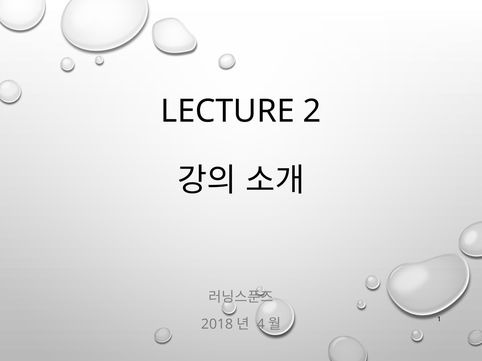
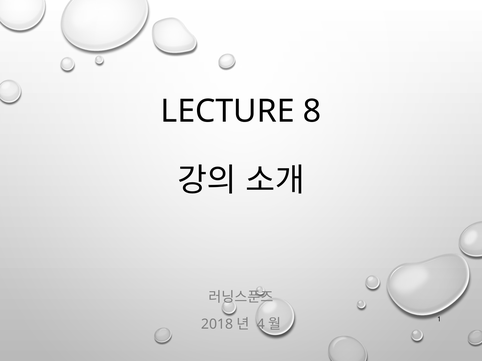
2: 2 -> 8 (312, 111)
